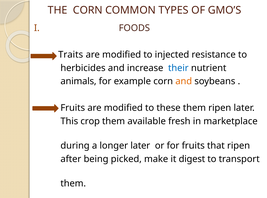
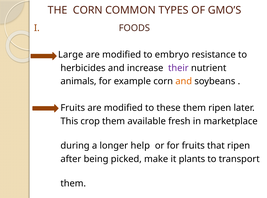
Traits: Traits -> Large (71, 55)
injected: injected -> embryo (172, 55)
their colour: blue -> purple (178, 68)
longer later: later -> help (140, 146)
digest: digest -> plants (192, 159)
